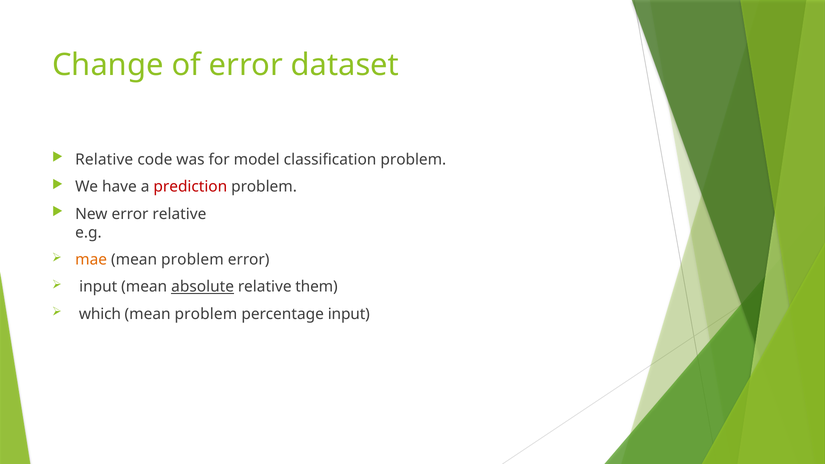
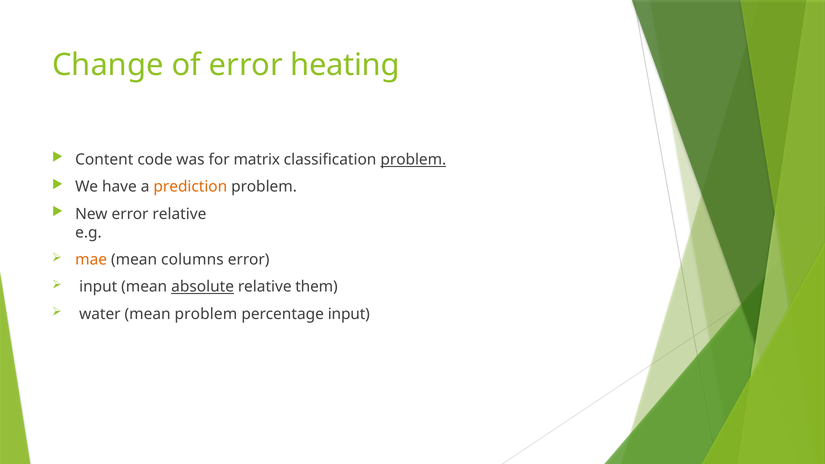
dataset: dataset -> heating (345, 65)
Relative: Relative -> Content (104, 160)
model: model -> matrix (257, 160)
problem underline: none -> present (413, 160)
prediction colour: red -> orange (190, 187)
problem: problem -> columns (192, 260)
which: which -> water (100, 314)
